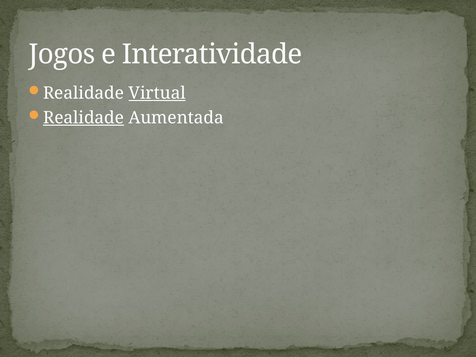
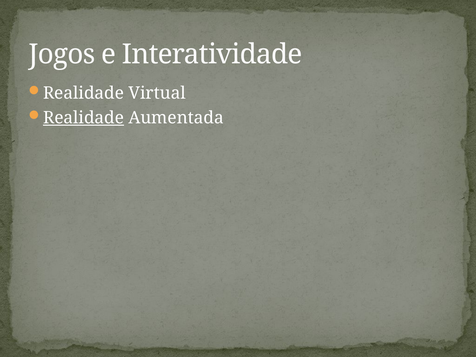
Virtual underline: present -> none (157, 93)
